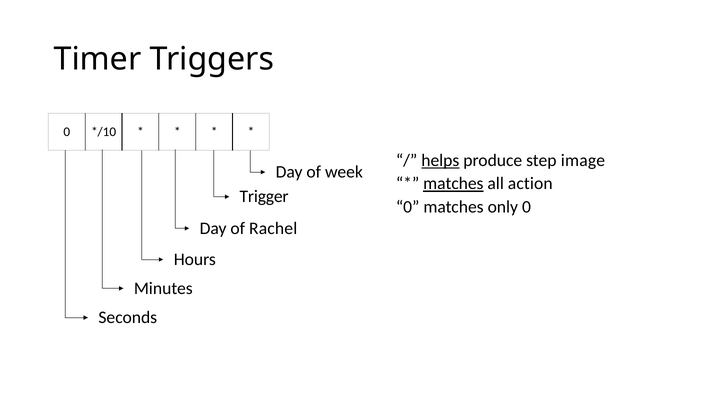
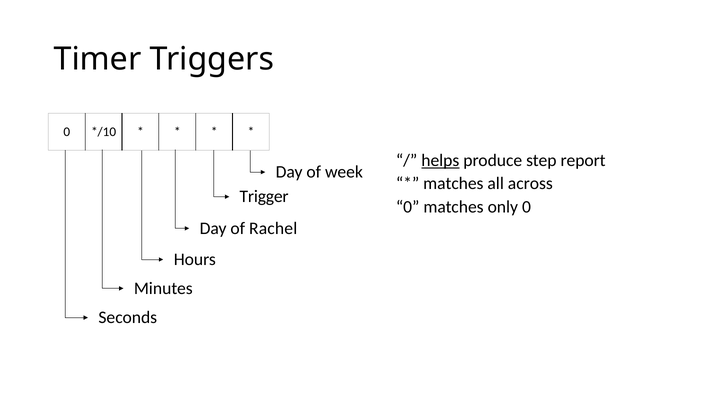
image: image -> report (583, 161)
matches underline: present -> none (453, 184)
action: action -> across (530, 184)
